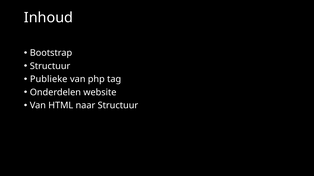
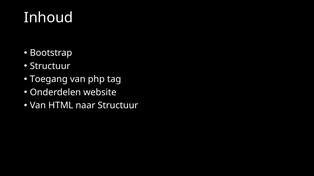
Publieke: Publieke -> Toegang (49, 79)
